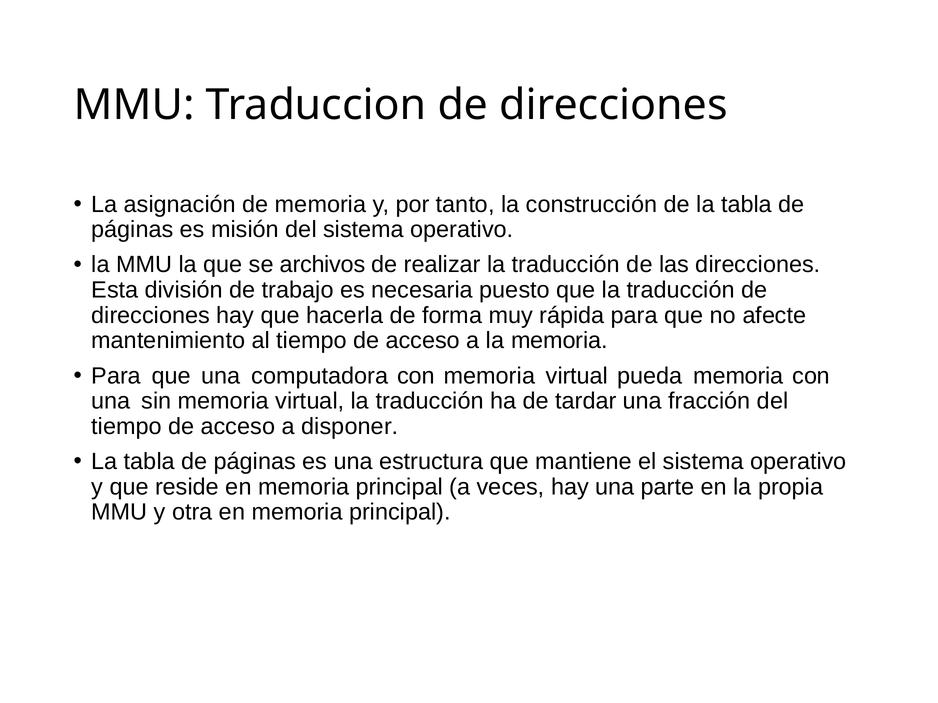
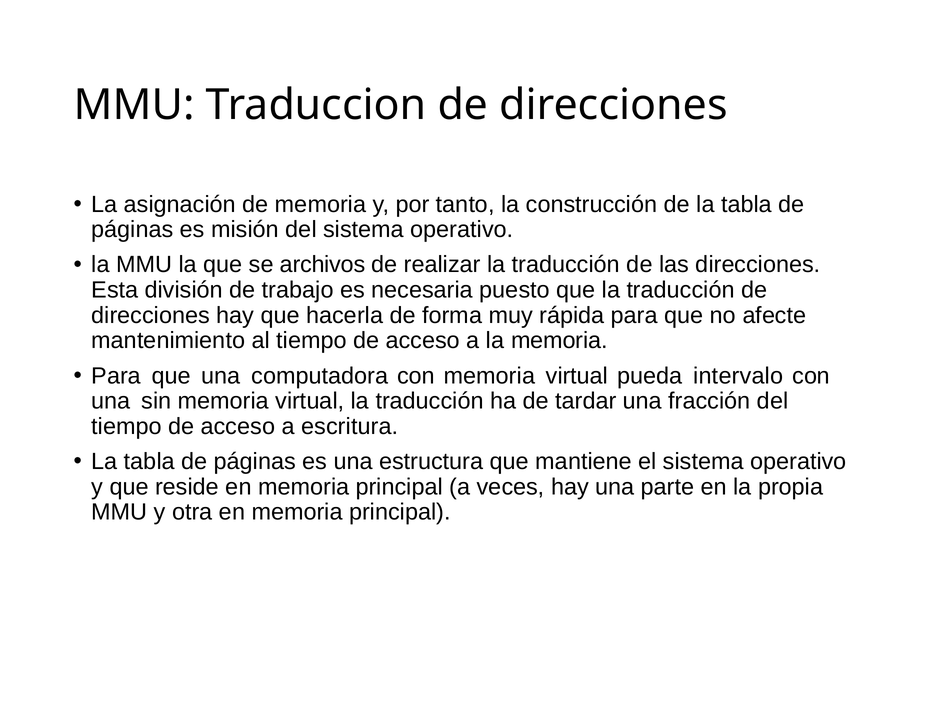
pueda memoria: memoria -> intervalo (738, 376)
disponer: disponer -> escritura (350, 427)
